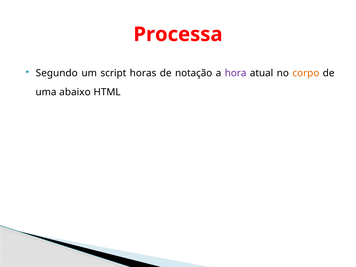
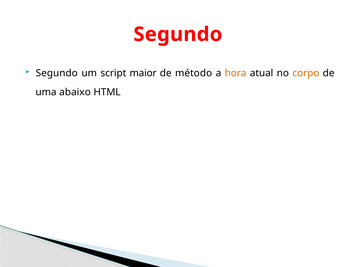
Processa: Processa -> Segundo (178, 34)
horas: horas -> maior (143, 73)
notação: notação -> método (194, 73)
hora colour: purple -> orange (236, 73)
